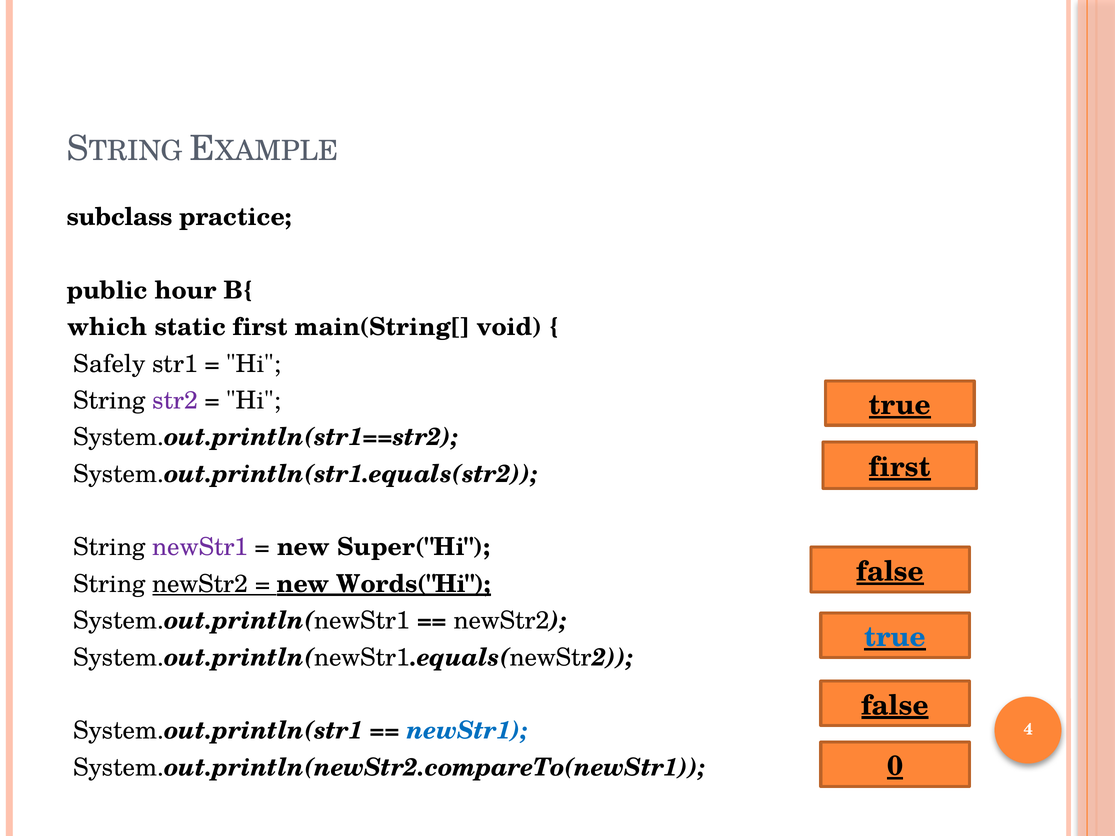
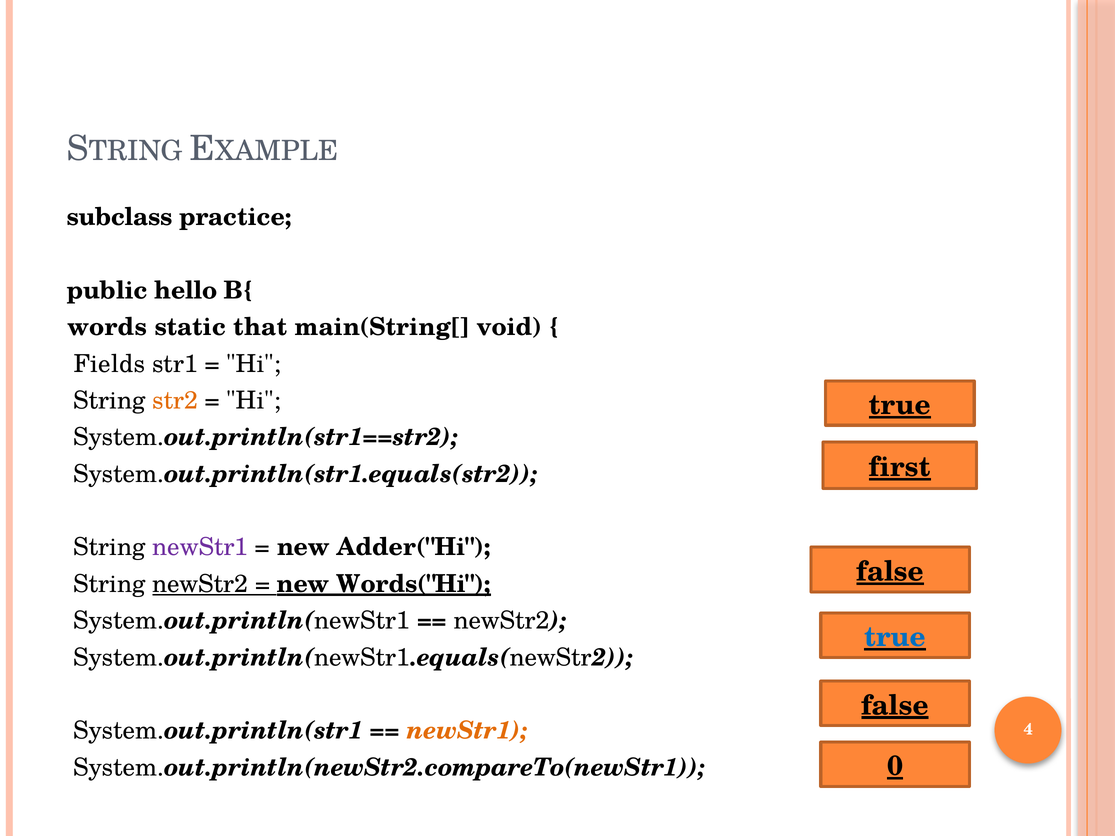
hour: hour -> hello (186, 291)
which: which -> words (107, 327)
static first: first -> that (260, 327)
Safely: Safely -> Fields (109, 364)
str2 colour: purple -> orange (175, 401)
Super("Hi: Super("Hi -> Adder("Hi (414, 547)
newStr1 colour: blue -> orange (467, 731)
